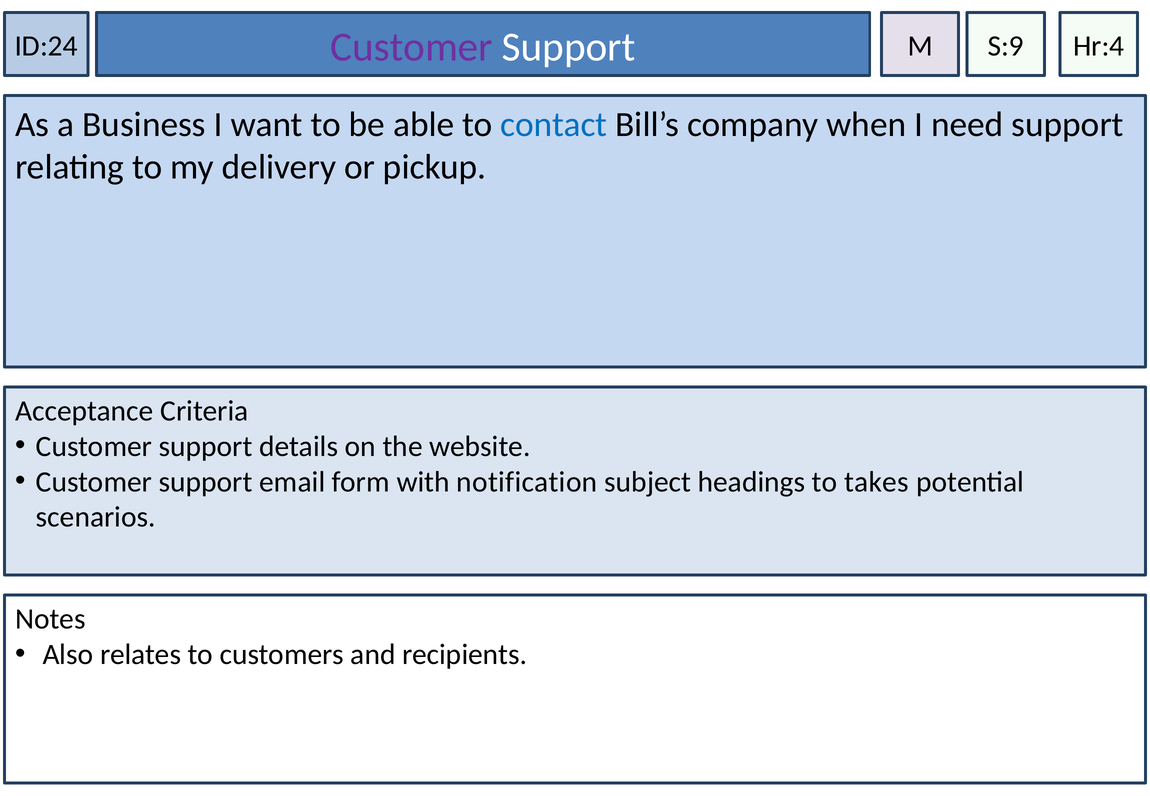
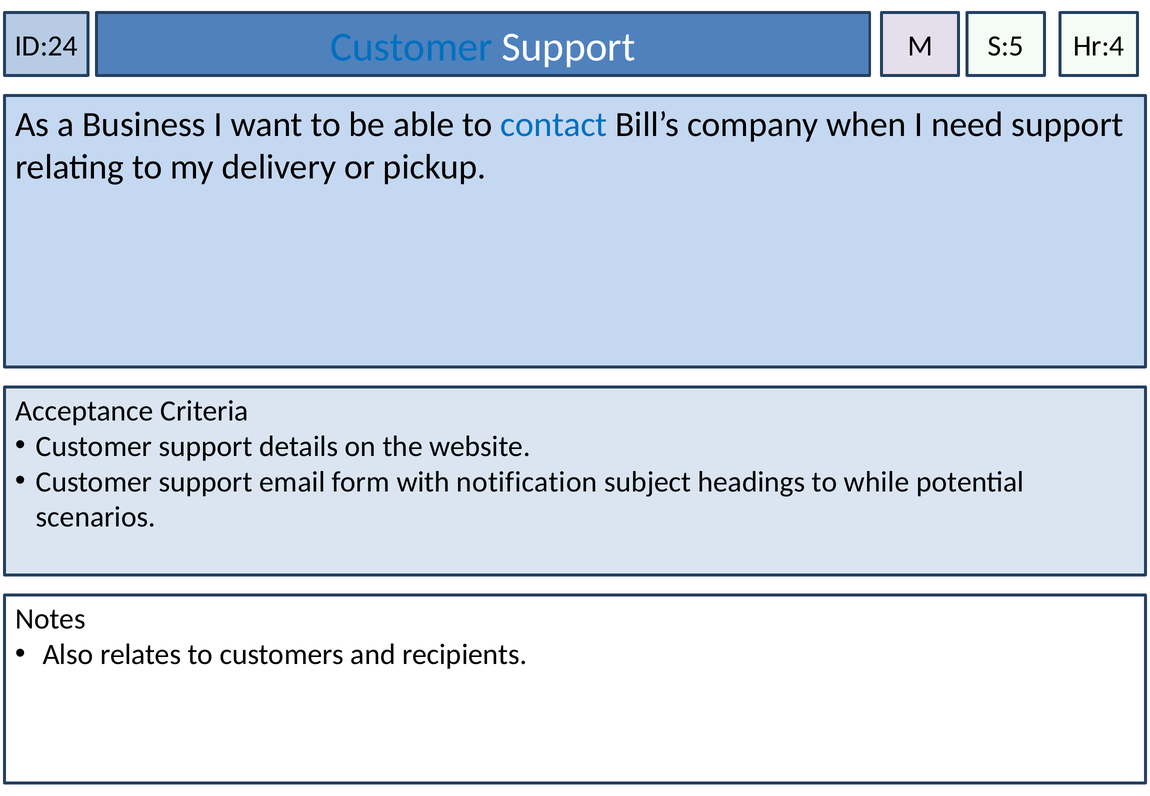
Customer colour: purple -> blue (412, 47)
S:9: S:9 -> S:5 (1006, 46)
takes: takes -> while (877, 482)
